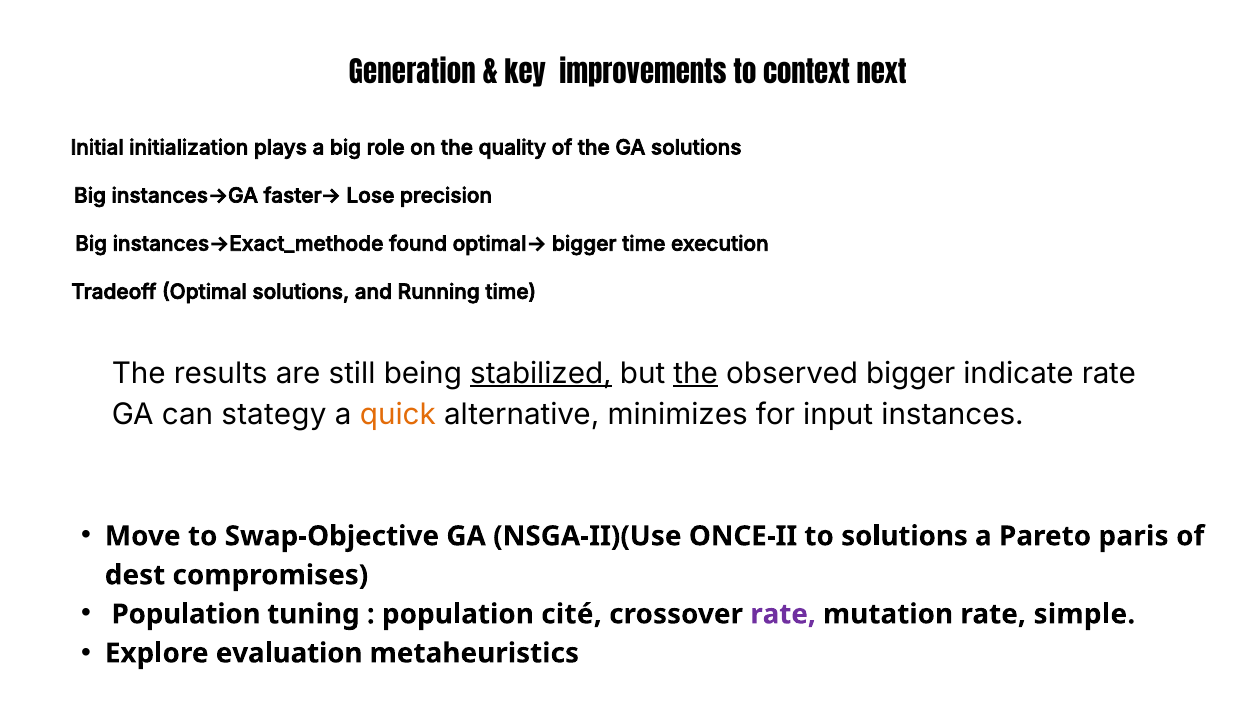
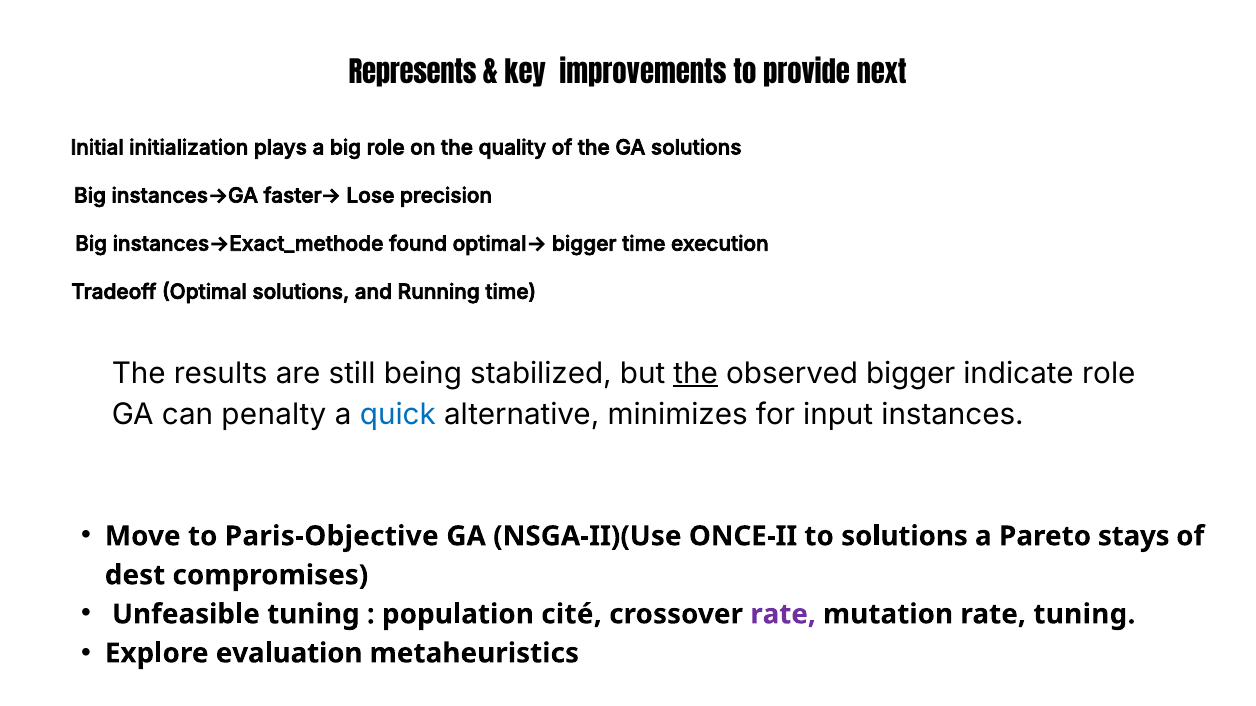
Generation: Generation -> Represents (413, 74)
context: context -> provide (807, 74)
stabilized underline: present -> none (541, 374)
indicate rate: rate -> role (1109, 374)
stategy: stategy -> penalty (274, 415)
quick colour: orange -> blue (398, 415)
Swap-Objective: Swap-Objective -> Paris-Objective (332, 537)
paris: paris -> stays (1134, 537)
Population: Population -> Unfeasible (186, 615)
rate simple: simple -> tuning (1084, 615)
